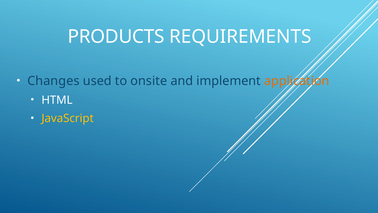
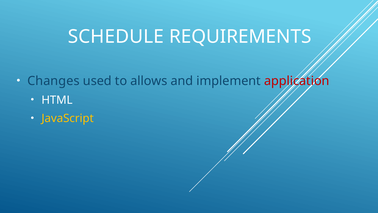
PRODUCTS: PRODUCTS -> SCHEDULE (116, 37)
onsite: onsite -> allows (149, 81)
application colour: orange -> red (297, 81)
